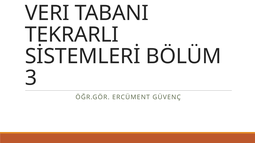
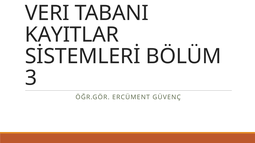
TEKRARLI: TEKRARLI -> KAYITLAR (72, 35)
